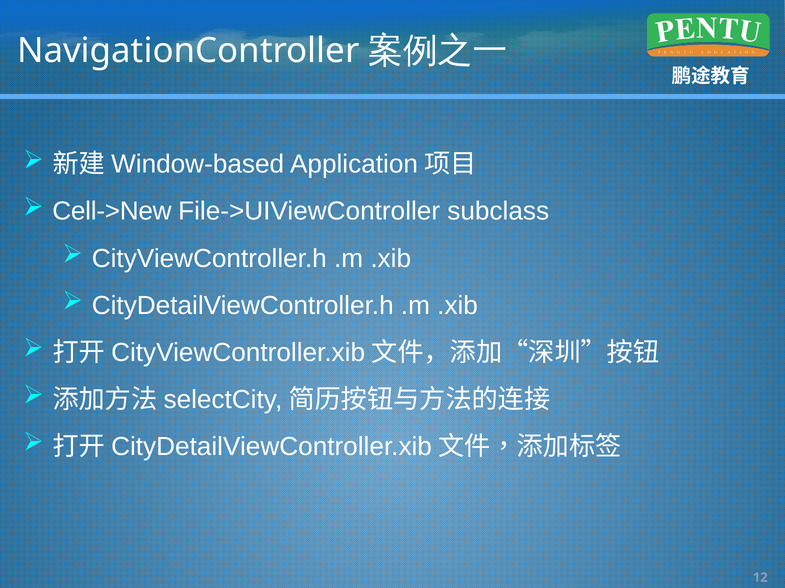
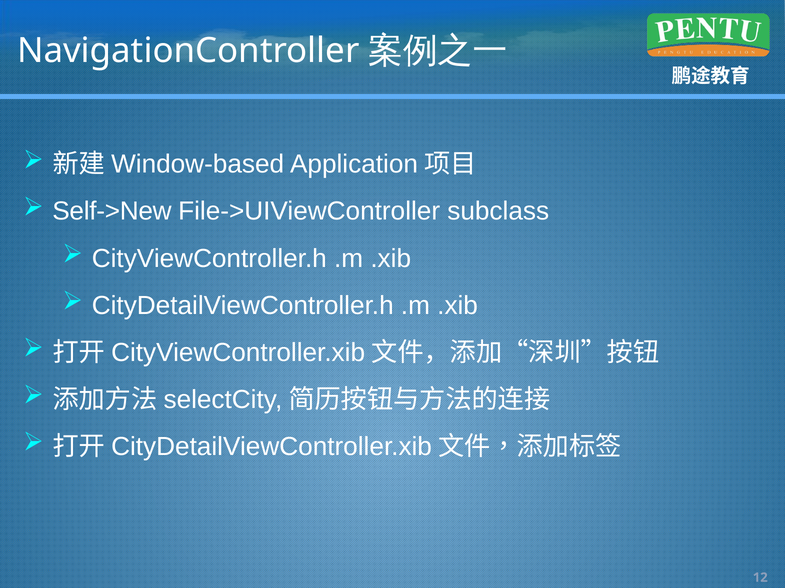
Cell->New: Cell->New -> Self->New (112, 212)
